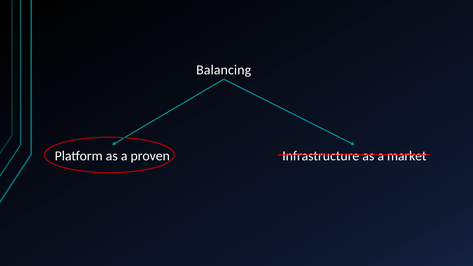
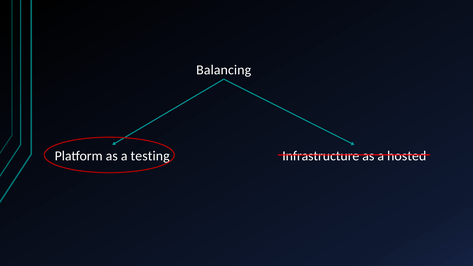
proven: proven -> testing (150, 156)
market: market -> hosted (407, 156)
